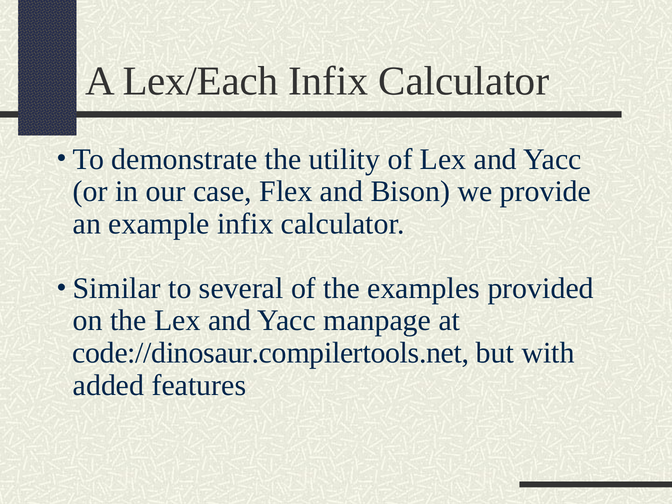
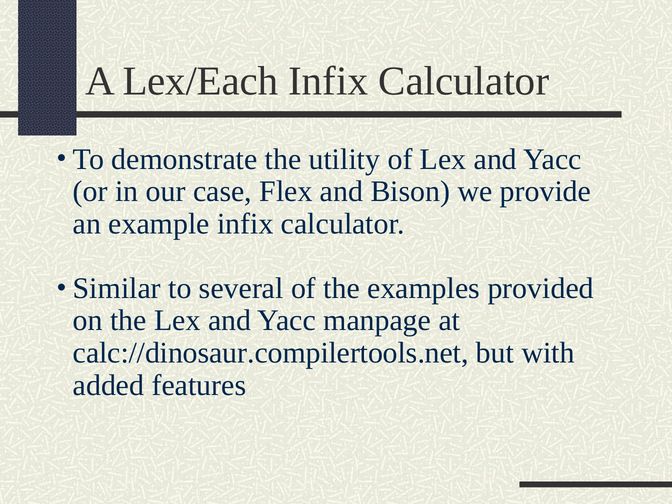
code://dinosaur.compilertools.net: code://dinosaur.compilertools.net -> calc://dinosaur.compilertools.net (271, 353)
